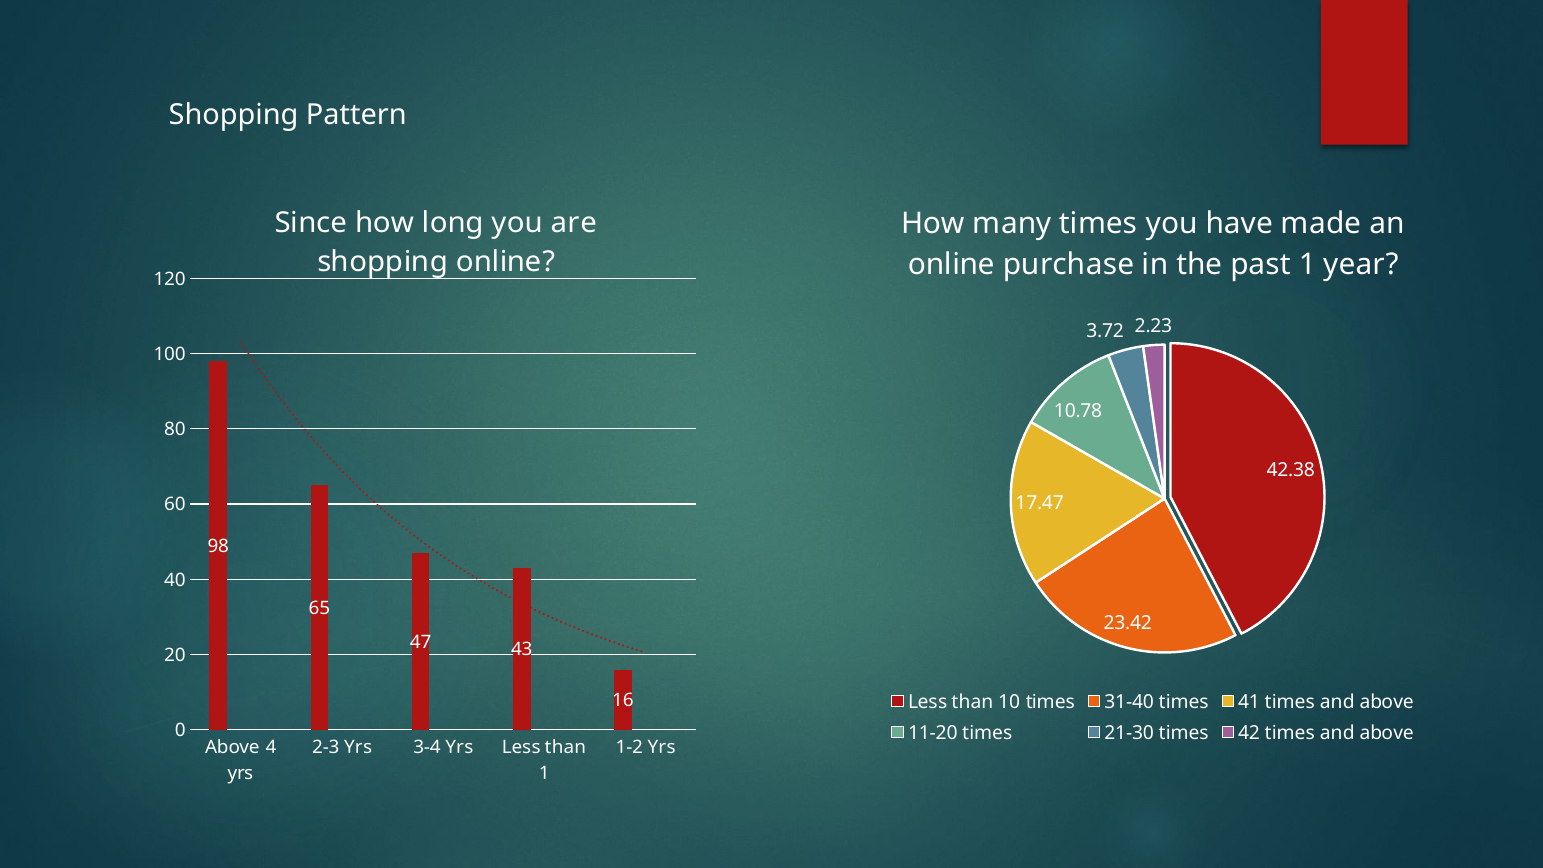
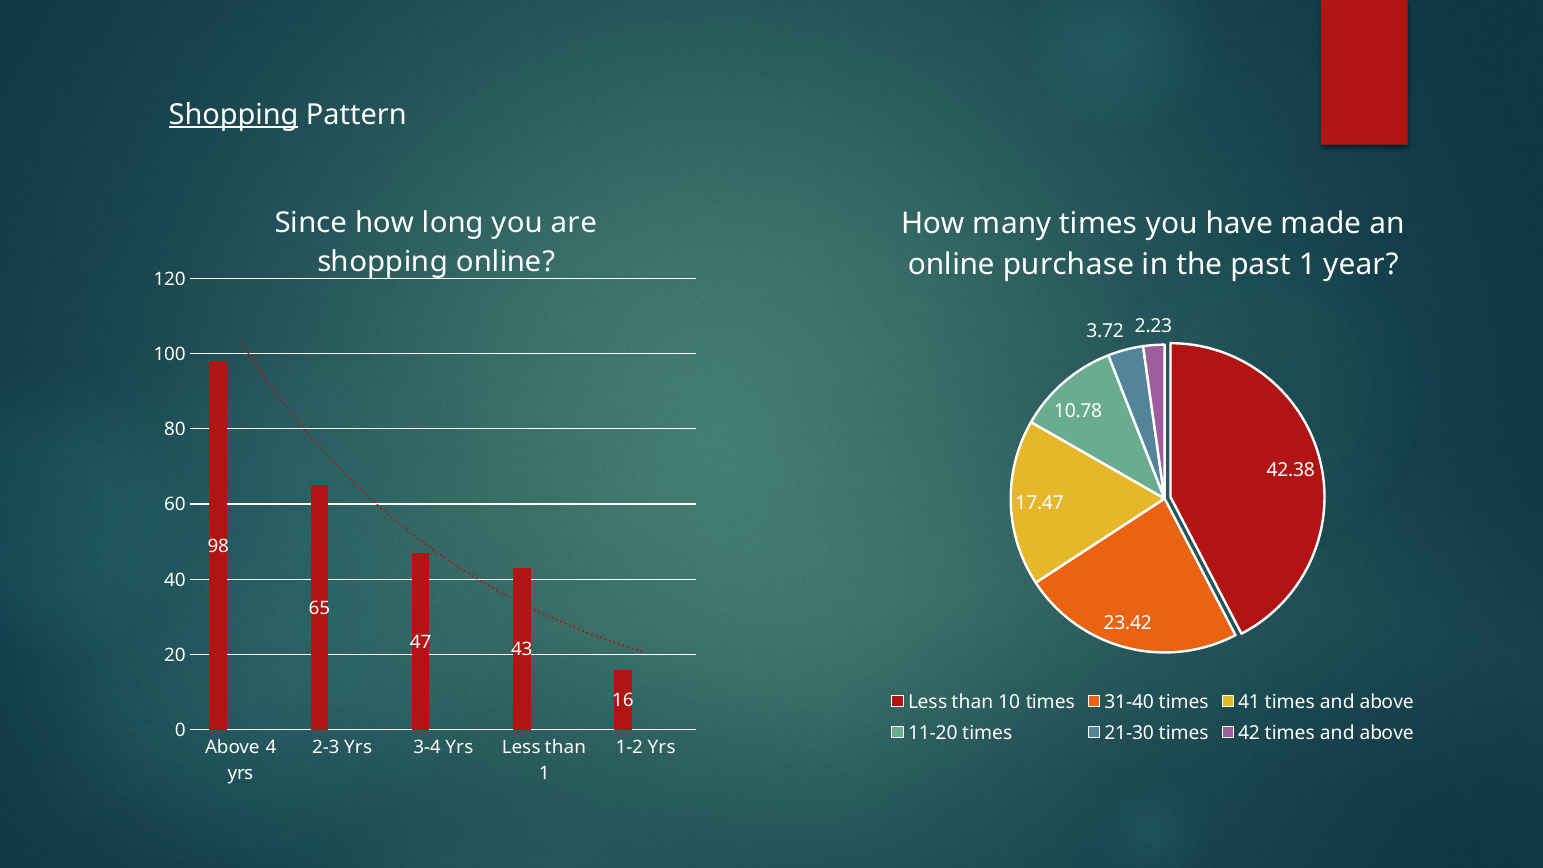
Shopping underline: none -> present (234, 115)
